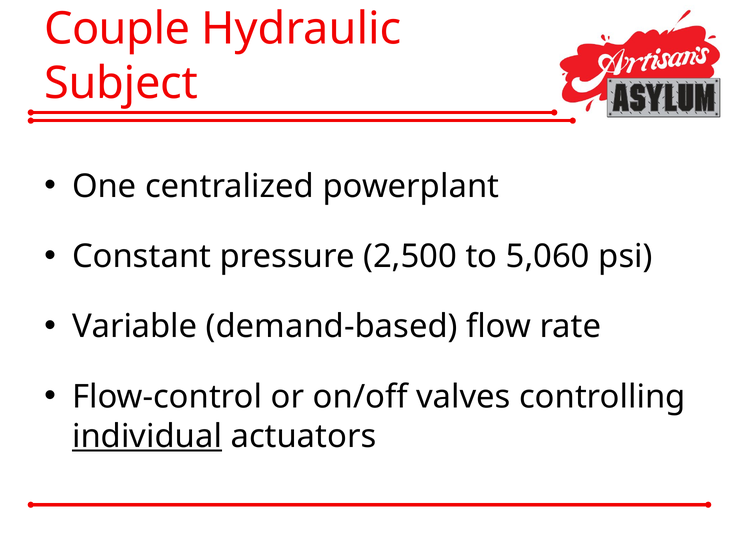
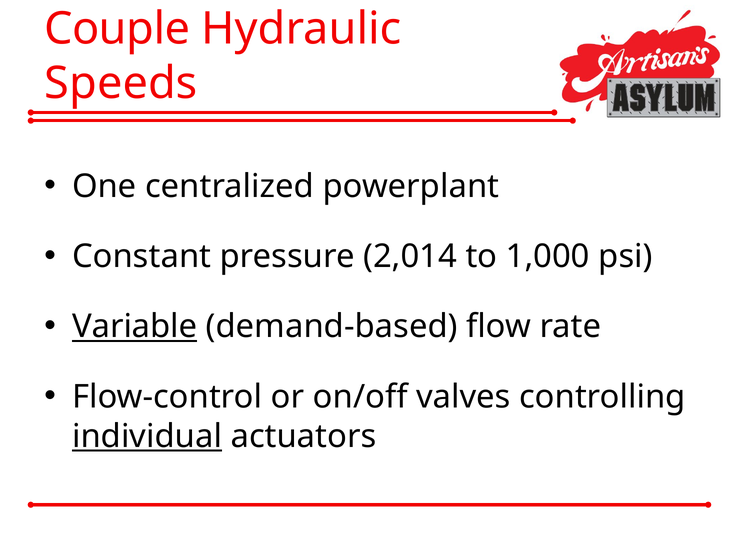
Subject: Subject -> Speeds (121, 83)
2,500: 2,500 -> 2,014 (410, 257)
5,060: 5,060 -> 1,000 (548, 257)
Variable underline: none -> present (135, 327)
